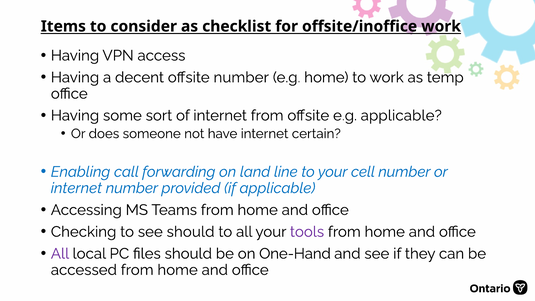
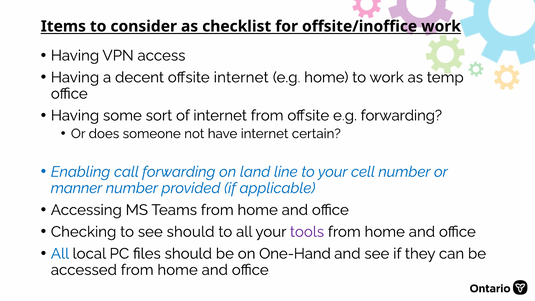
offsite number: number -> internet (241, 77)
e.g applicable: applicable -> forwarding (401, 116)
internet: internet -> manner (77, 188)
All colour: purple -> blue (60, 254)
